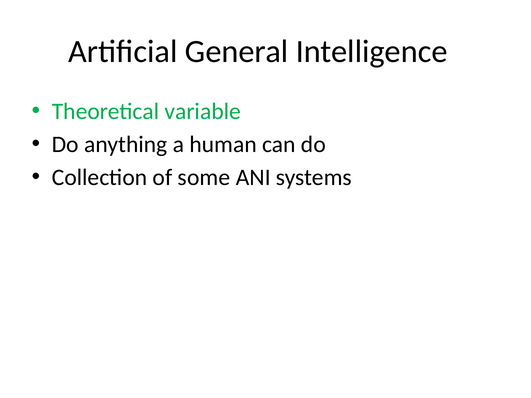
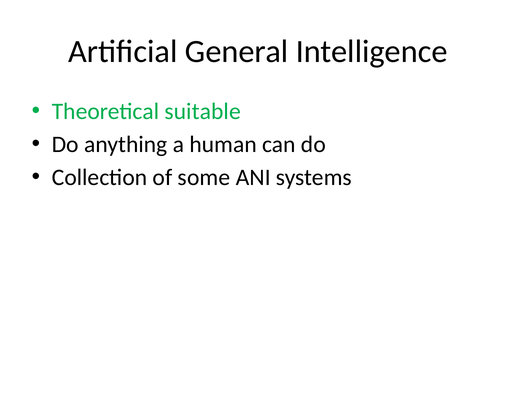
variable: variable -> suitable (203, 111)
